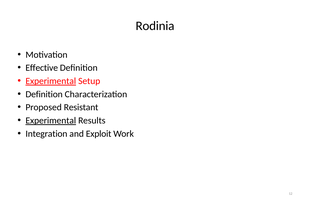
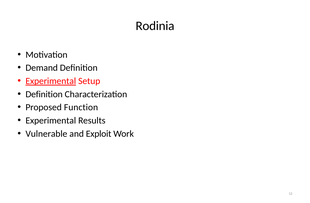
Effective: Effective -> Demand (42, 68)
Resistant: Resistant -> Function (81, 108)
Experimental underline: present -> none (51, 121)
Integration: Integration -> Vulnerable (46, 134)
